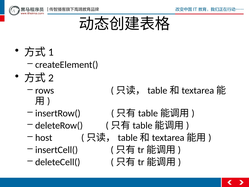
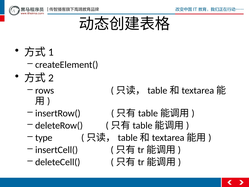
host: host -> type (44, 137)
